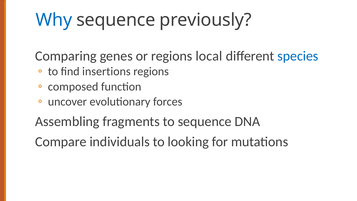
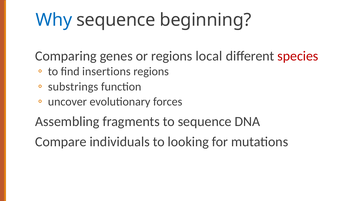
previously: previously -> beginning (206, 20)
species colour: blue -> red (298, 56)
composed: composed -> substrings (73, 87)
